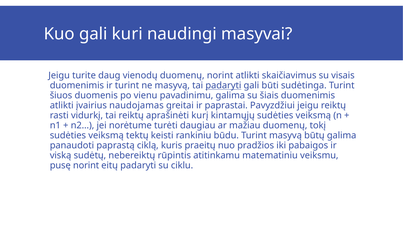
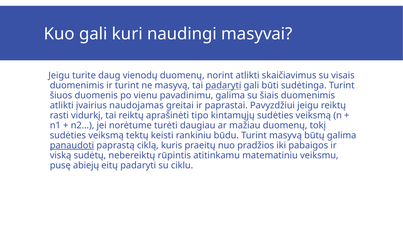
kurį: kurį -> tipo (200, 115)
panaudoti underline: none -> present (72, 145)
pusę norint: norint -> abiejų (86, 165)
